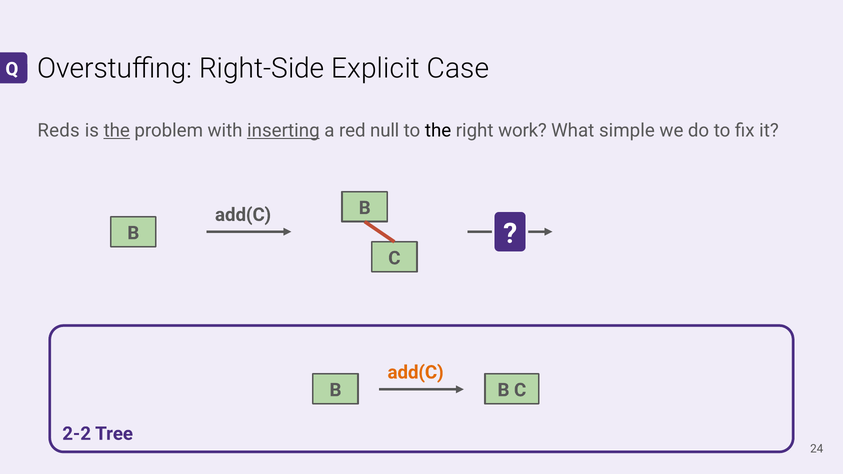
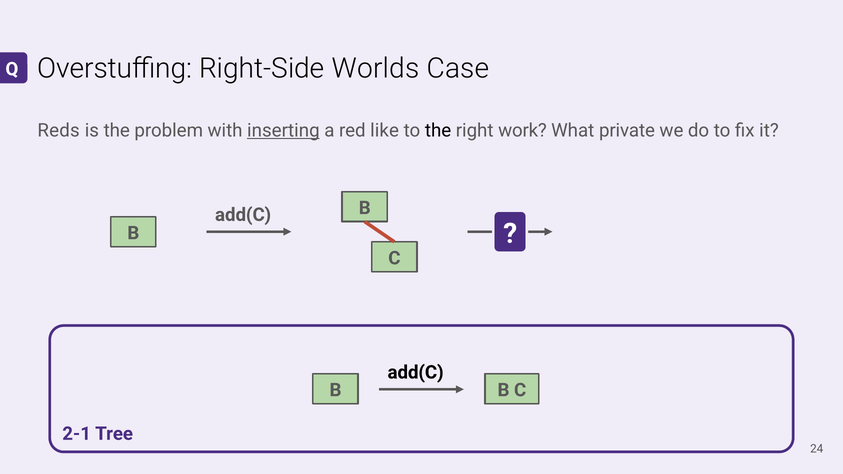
Explicit: Explicit -> Worlds (376, 68)
the underline: present -> none (117, 131)
null: null -> like (385, 131)
simple: simple -> private (627, 131)
add(C colour: orange -> black (416, 373)
2-2: 2-2 -> 2-1 (77, 434)
